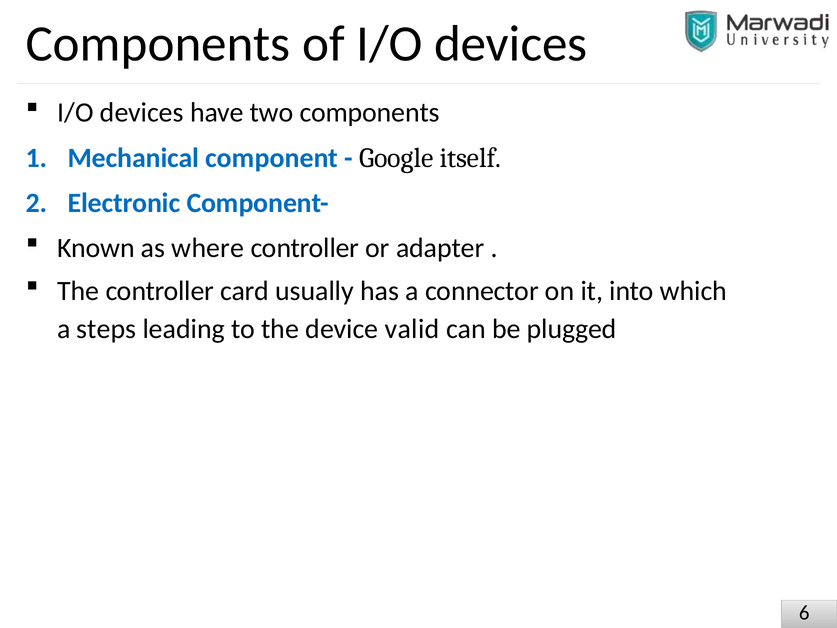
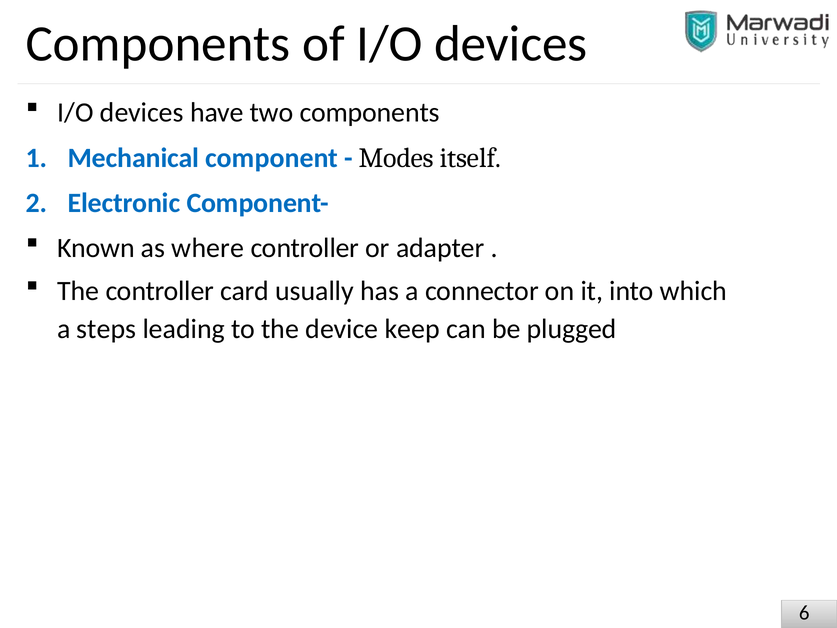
Google: Google -> Modes (396, 158)
valid: valid -> keep (412, 329)
